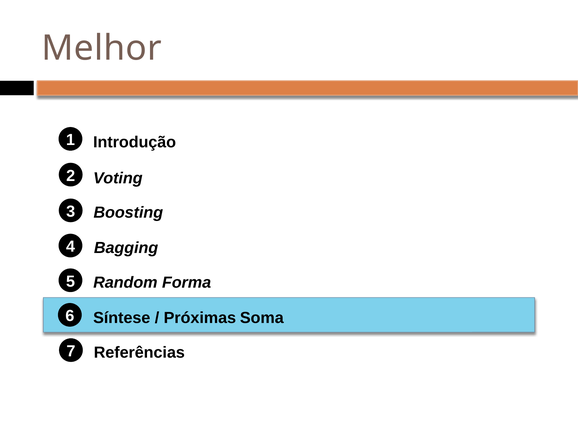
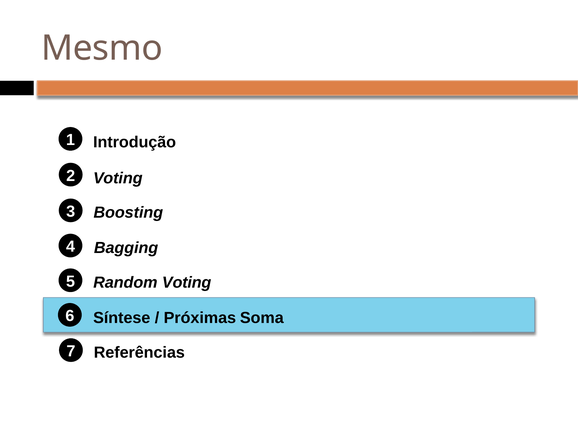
Melhor: Melhor -> Mesmo (102, 48)
Random Forma: Forma -> Voting (187, 283)
